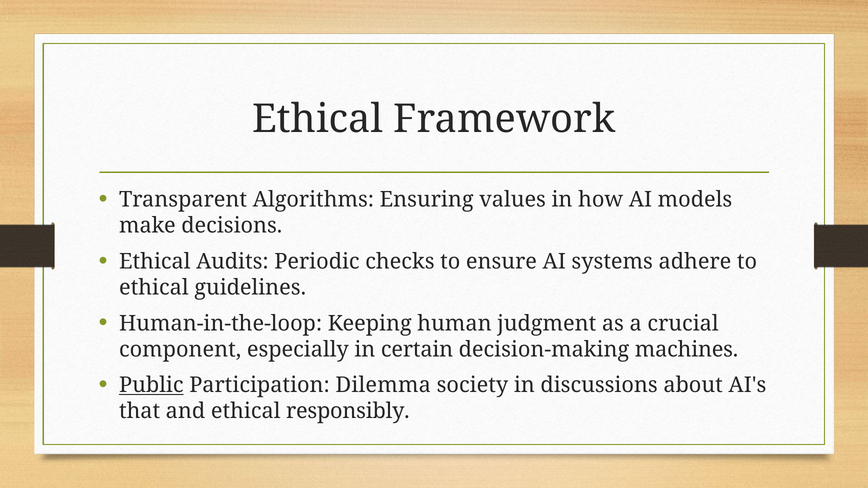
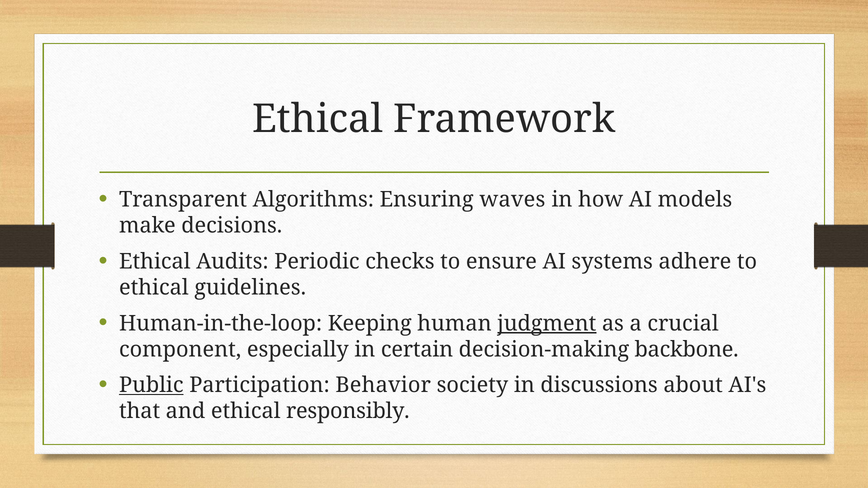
values: values -> waves (512, 200)
judgment underline: none -> present (547, 324)
machines: machines -> backbone (687, 350)
Dilemma: Dilemma -> Behavior (383, 385)
